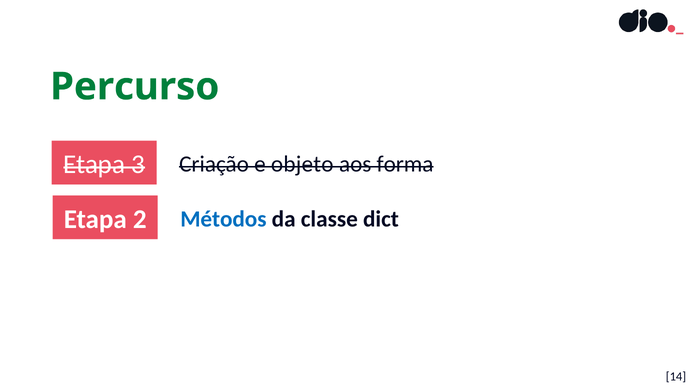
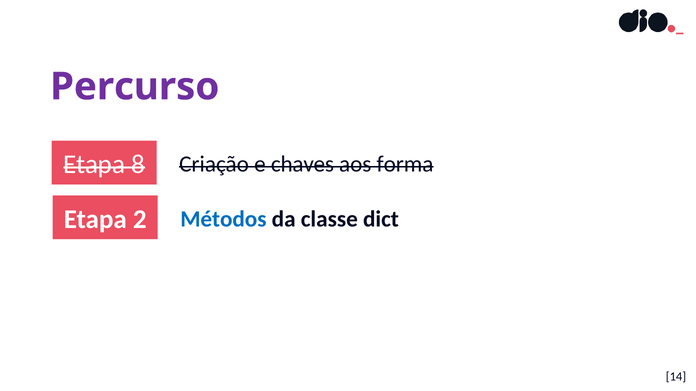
Percurso colour: green -> purple (135, 87)
3: 3 -> 8 (138, 165)
objeto: objeto -> chaves (302, 164)
